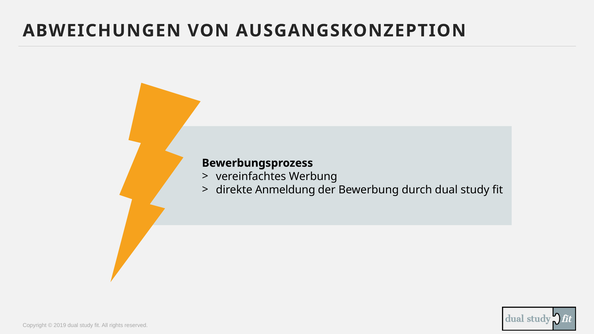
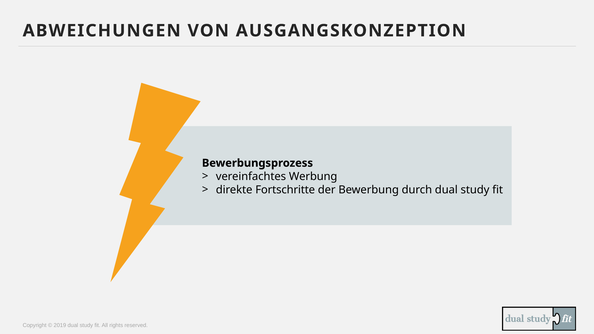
Anmeldung: Anmeldung -> Fortschritte (285, 190)
